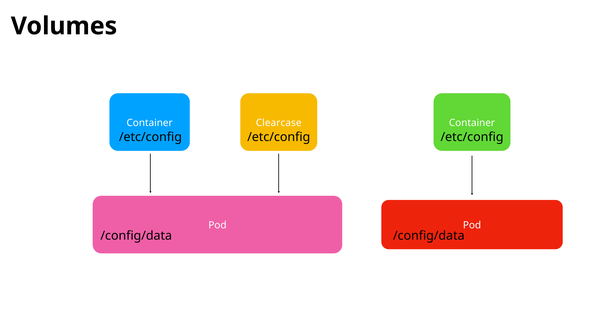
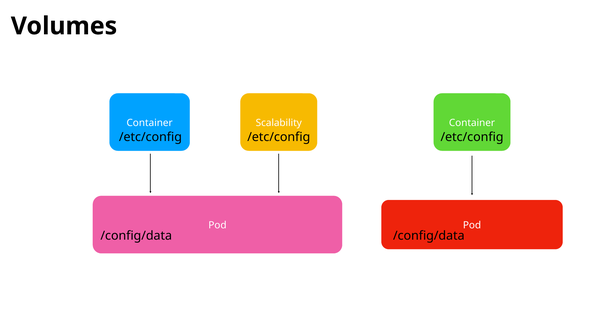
Clearcase: Clearcase -> Scalability (279, 123)
